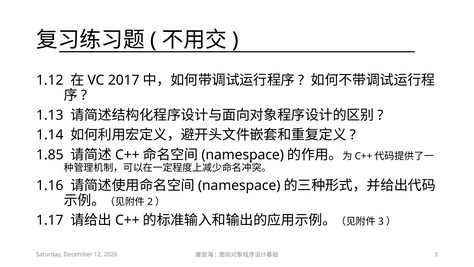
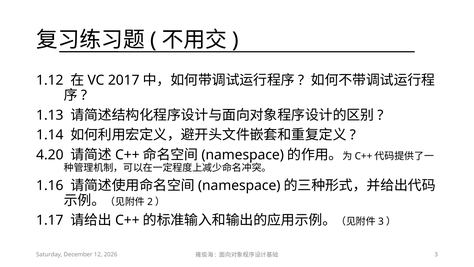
1.85: 1.85 -> 4.20 (50, 155)
